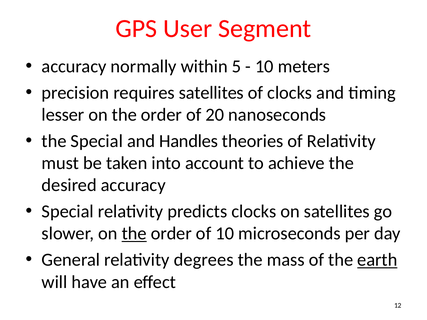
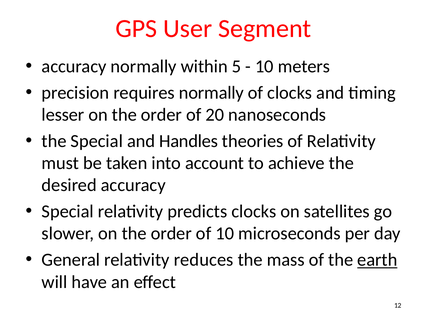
requires satellites: satellites -> normally (211, 93)
the underline: present -> none (134, 234)
degrees: degrees -> reduces (204, 260)
